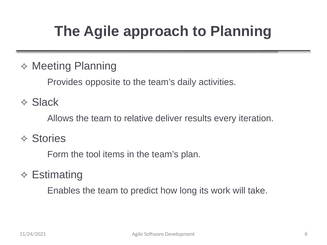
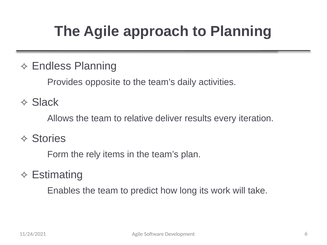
Meeting: Meeting -> Endless (52, 66)
tool: tool -> rely (93, 155)
